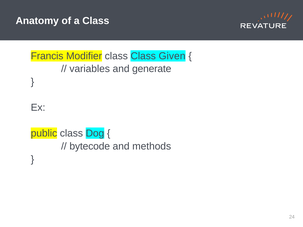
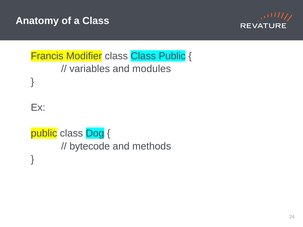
Class Given: Given -> Public (172, 56)
generate: generate -> modules (152, 69)
